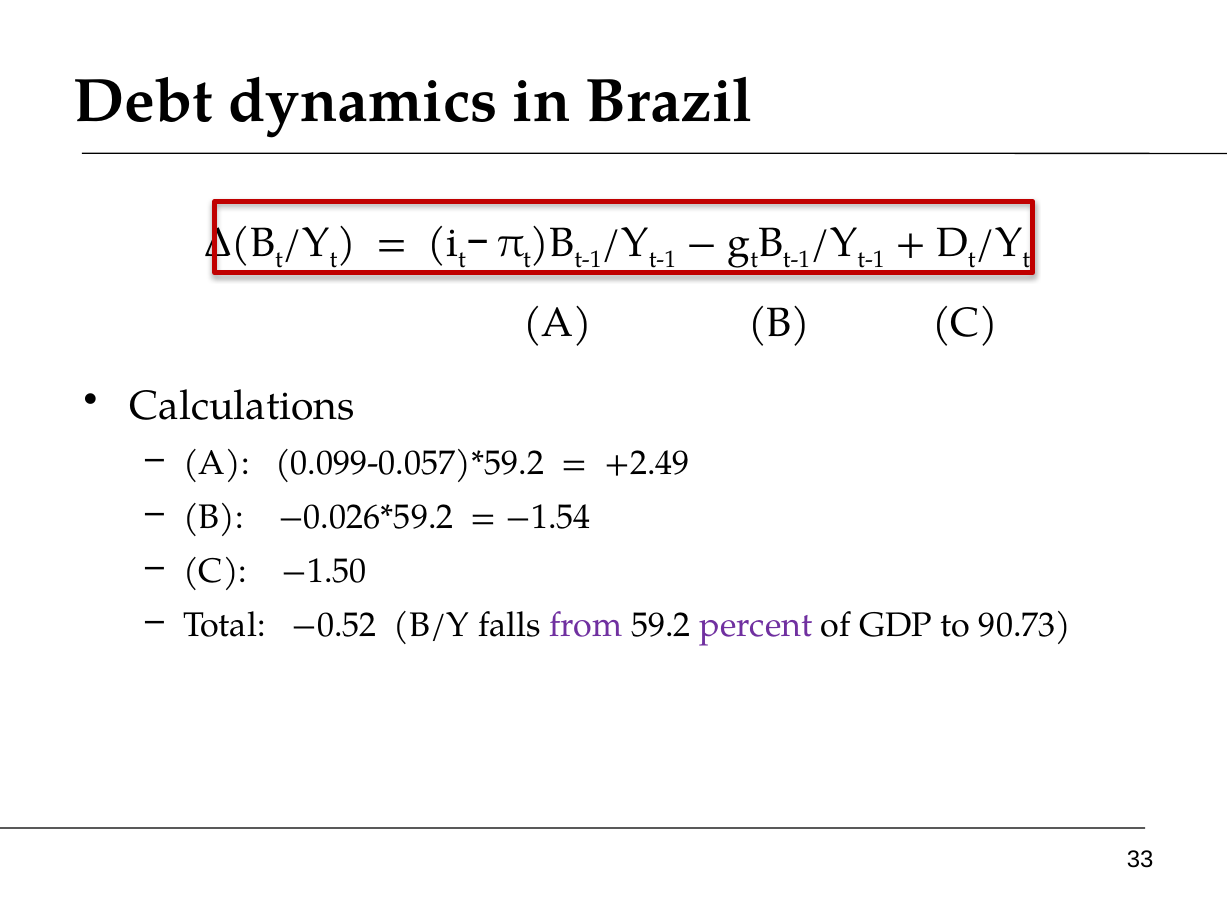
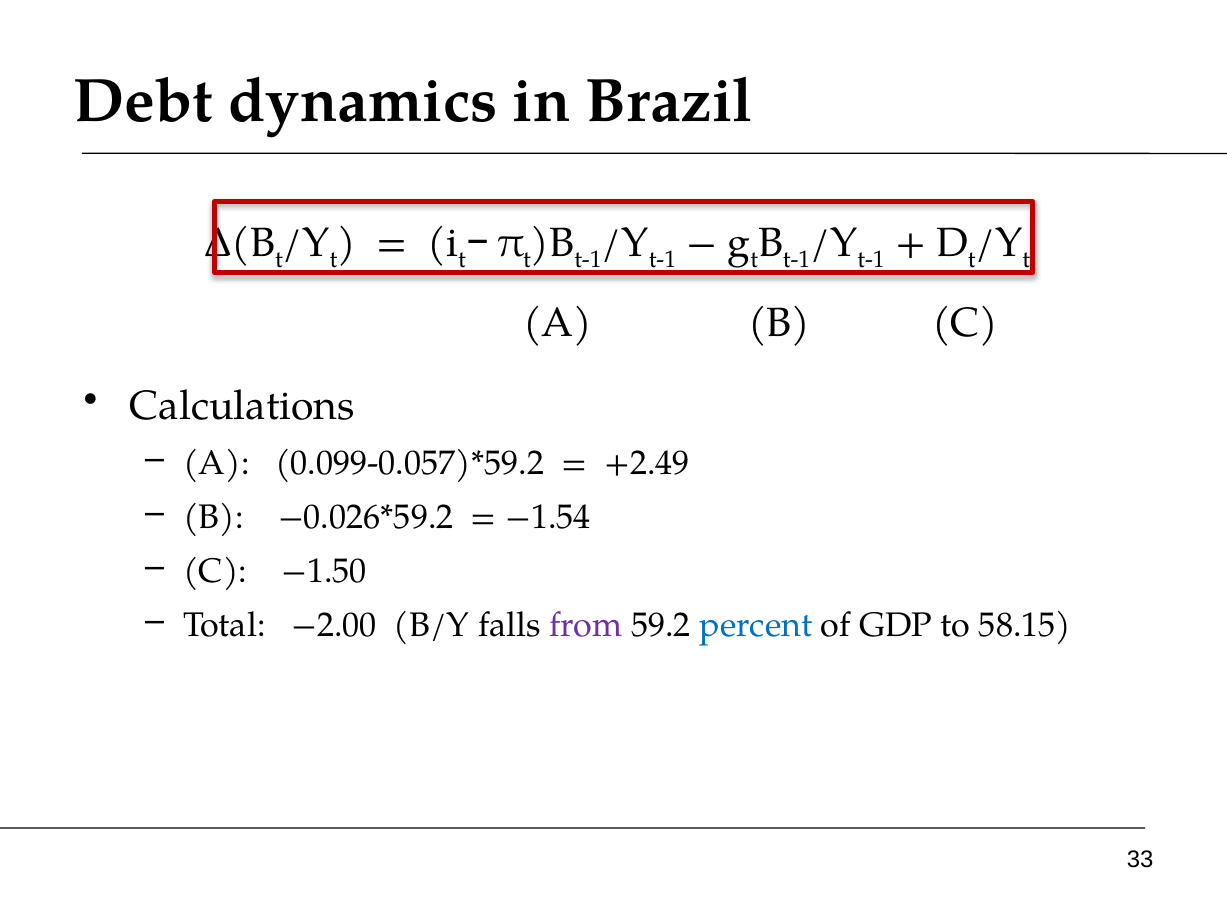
−0.52: −0.52 -> −2.00 (334, 625)
percent colour: purple -> blue (756, 625)
90.73: 90.73 -> 58.15 (1025, 625)
